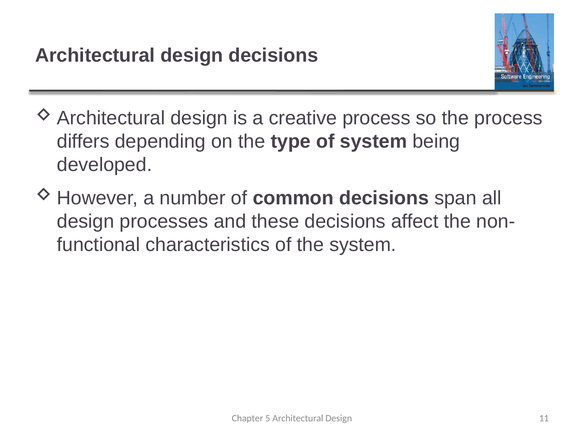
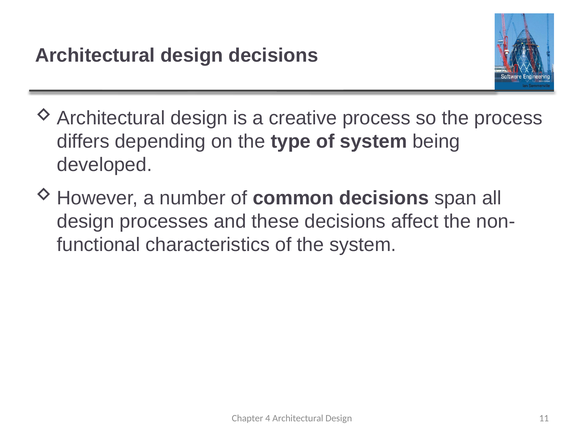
5: 5 -> 4 (268, 418)
